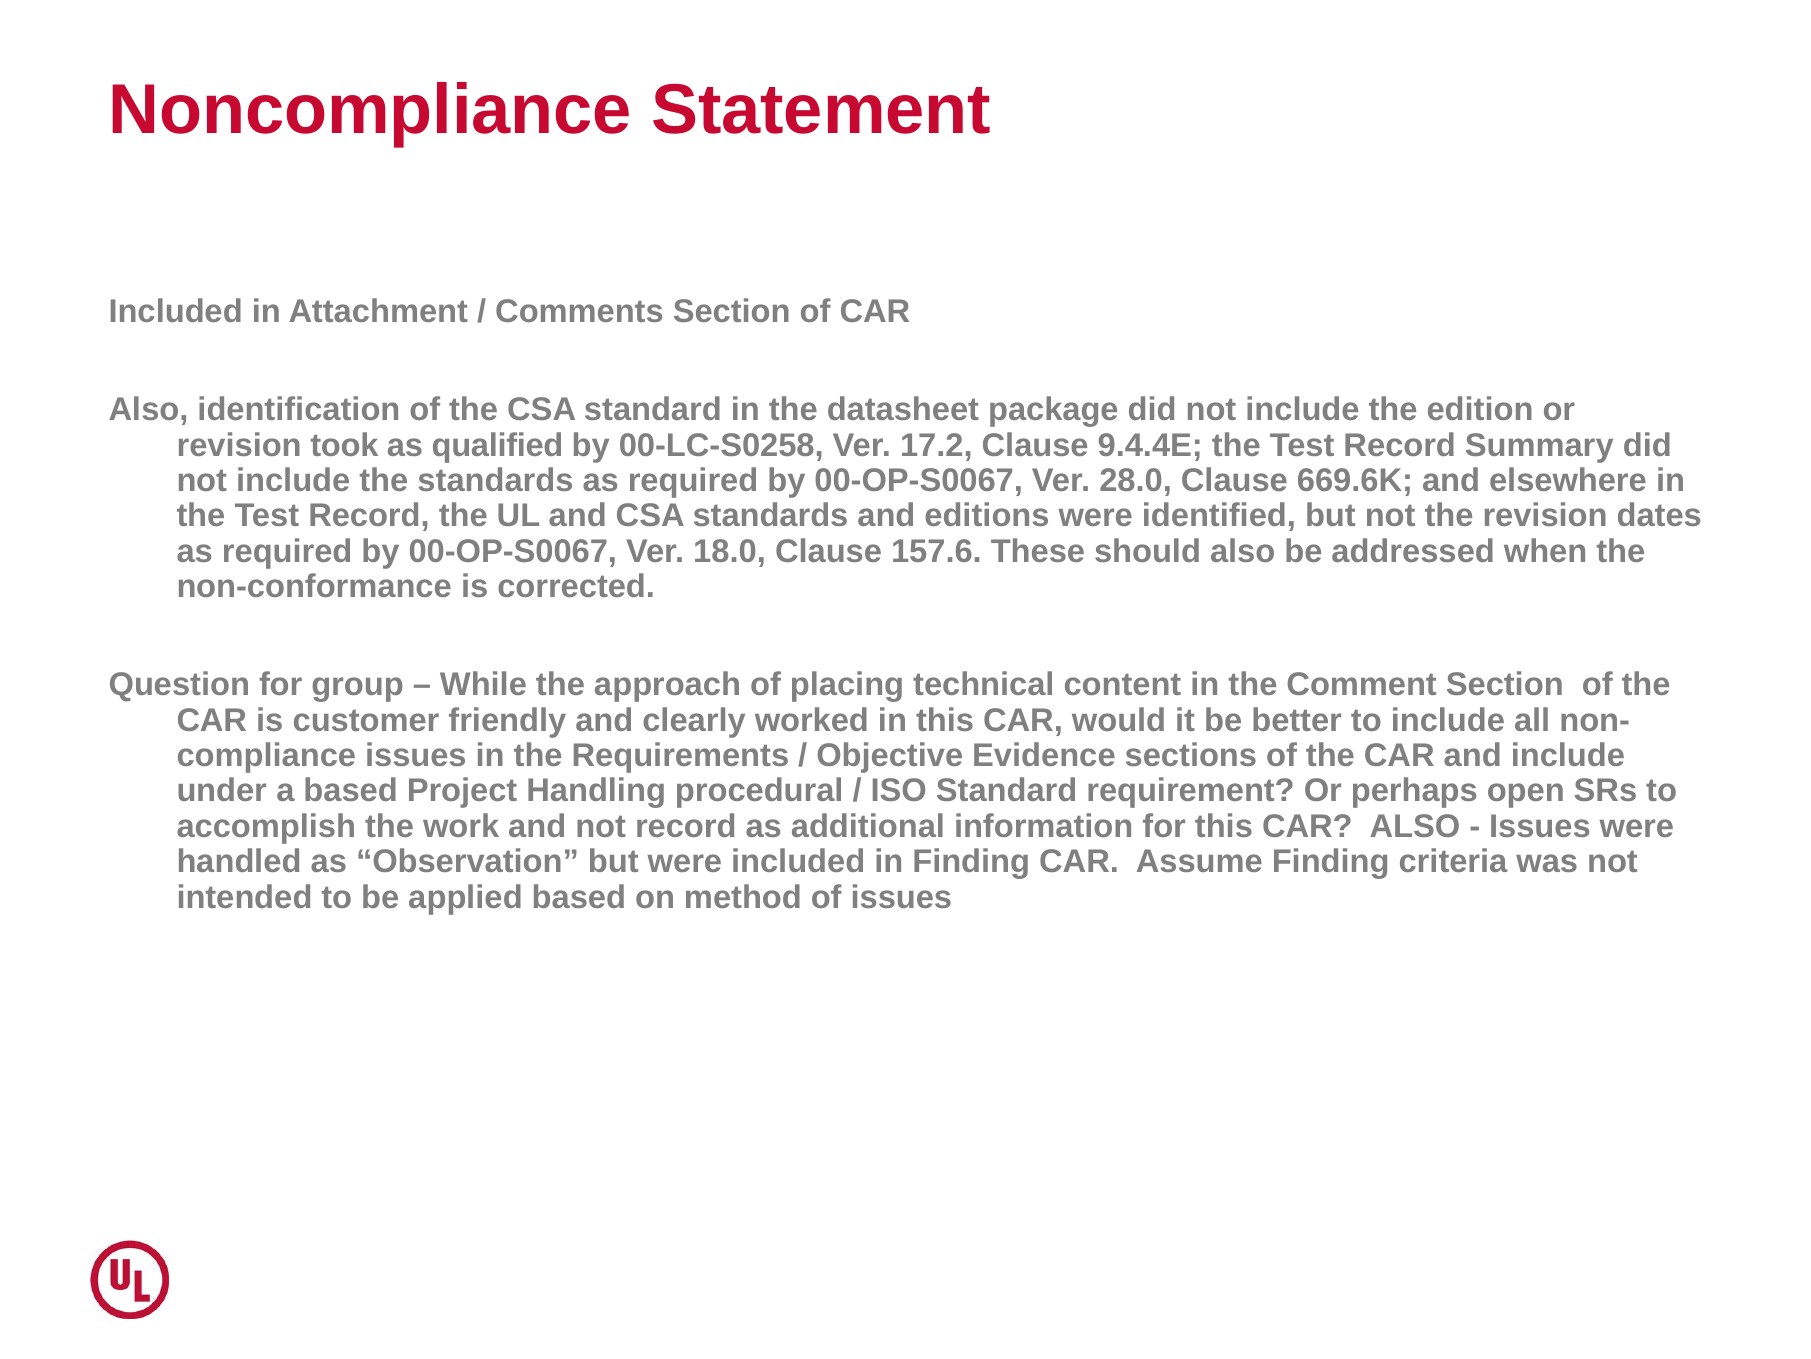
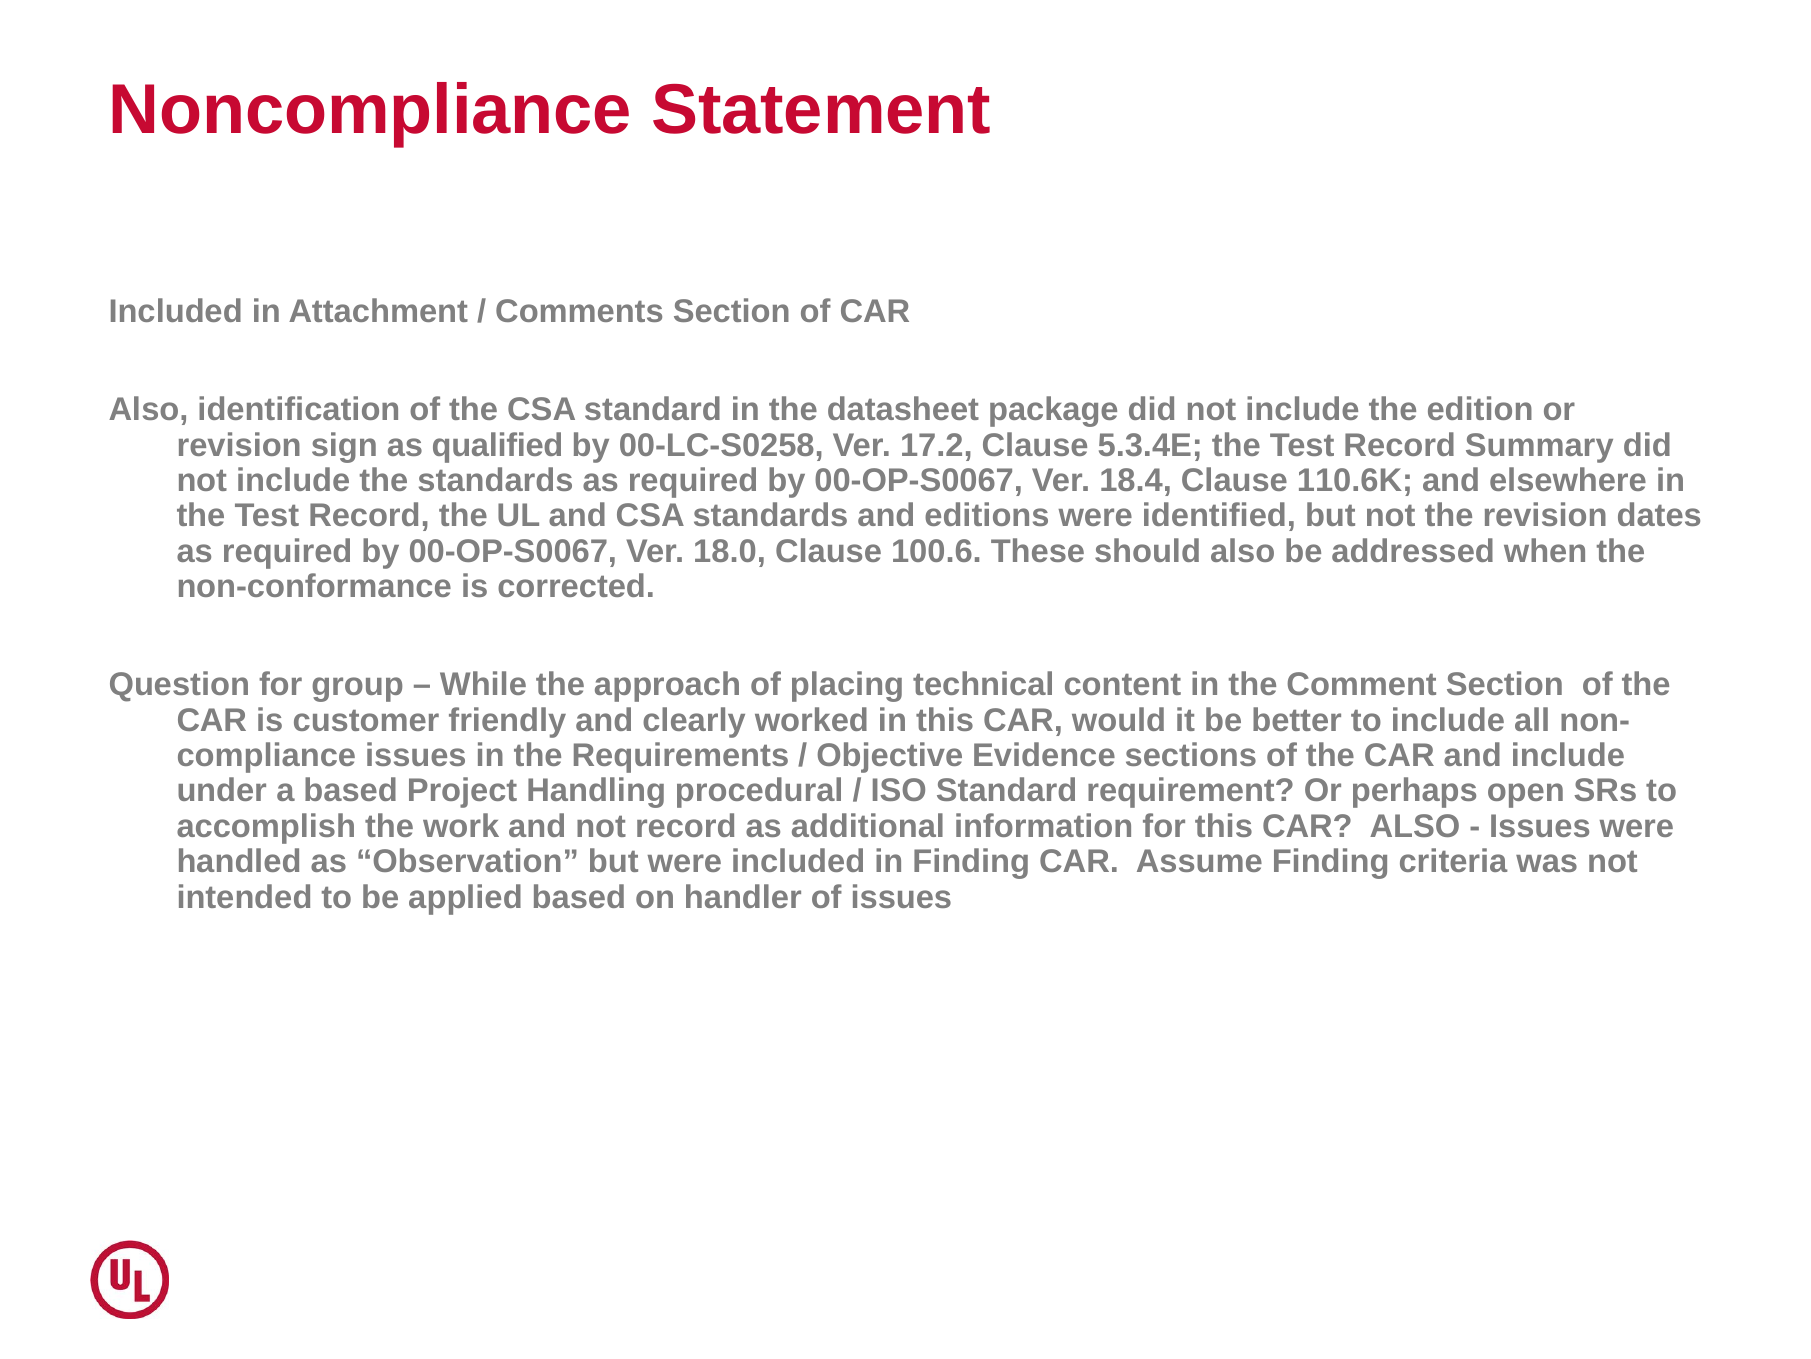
took: took -> sign (344, 445)
9.4.4E: 9.4.4E -> 5.3.4E (1150, 445)
28.0: 28.0 -> 18.4 (1136, 481)
669.6K: 669.6K -> 110.6K (1355, 481)
157.6: 157.6 -> 100.6 (936, 551)
method: method -> handler (743, 897)
